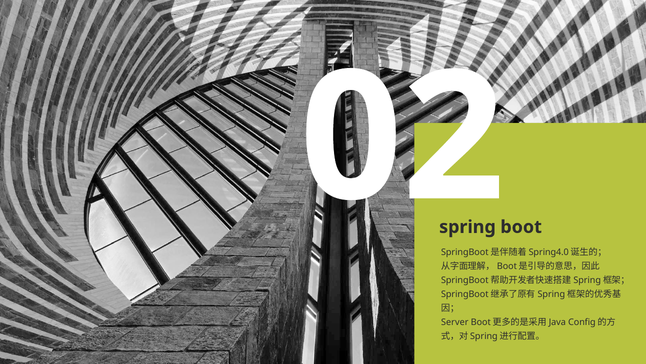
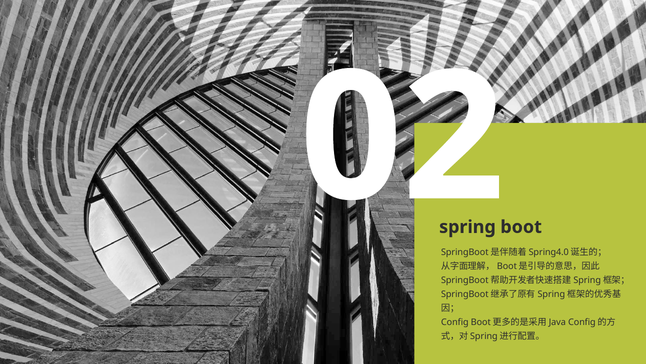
Server: Server -> Config (455, 322)
